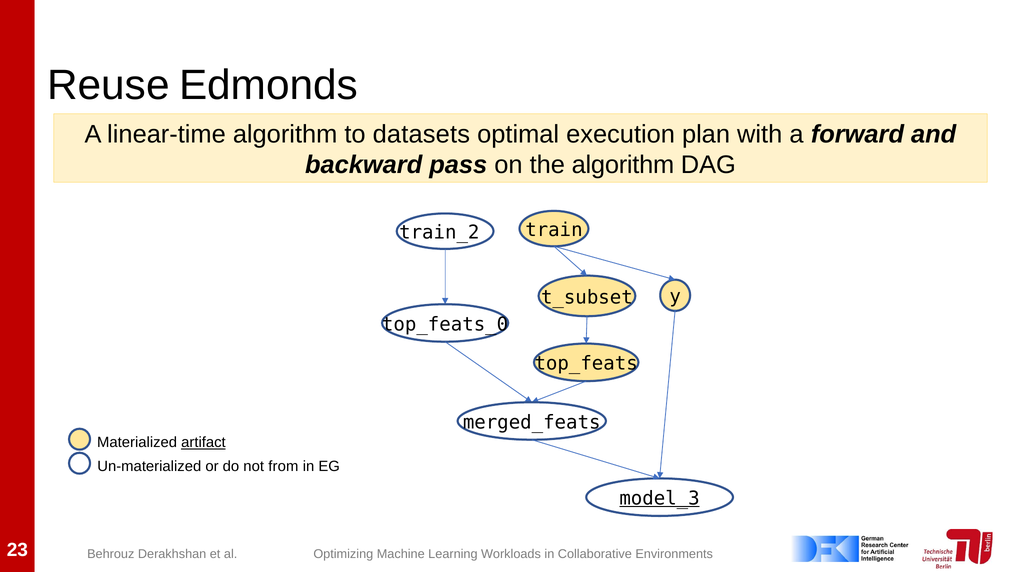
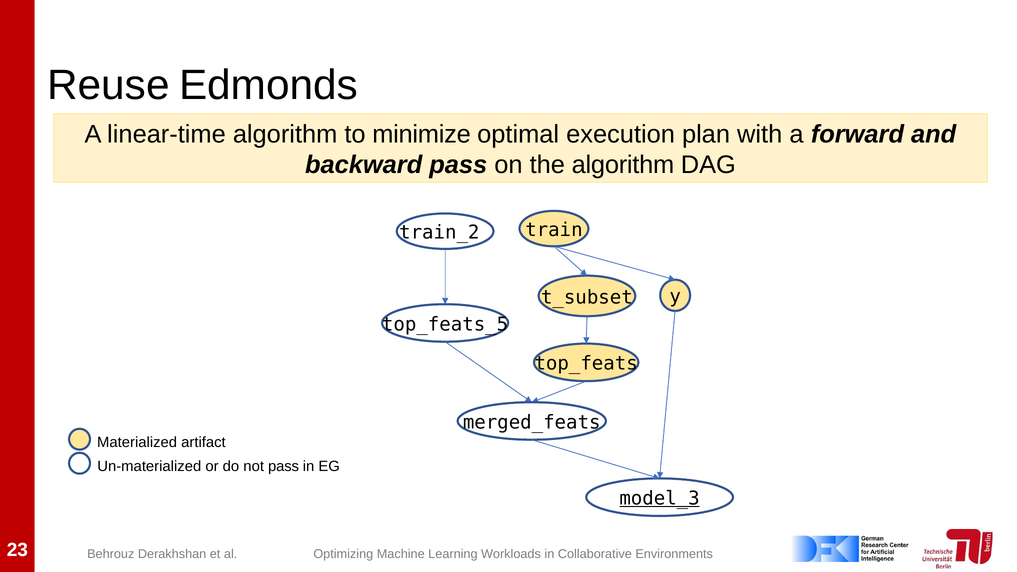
datasets: datasets -> minimize (422, 134)
top_feats_0: top_feats_0 -> top_feats_5 (445, 324)
artifact underline: present -> none (203, 442)
not from: from -> pass (284, 467)
